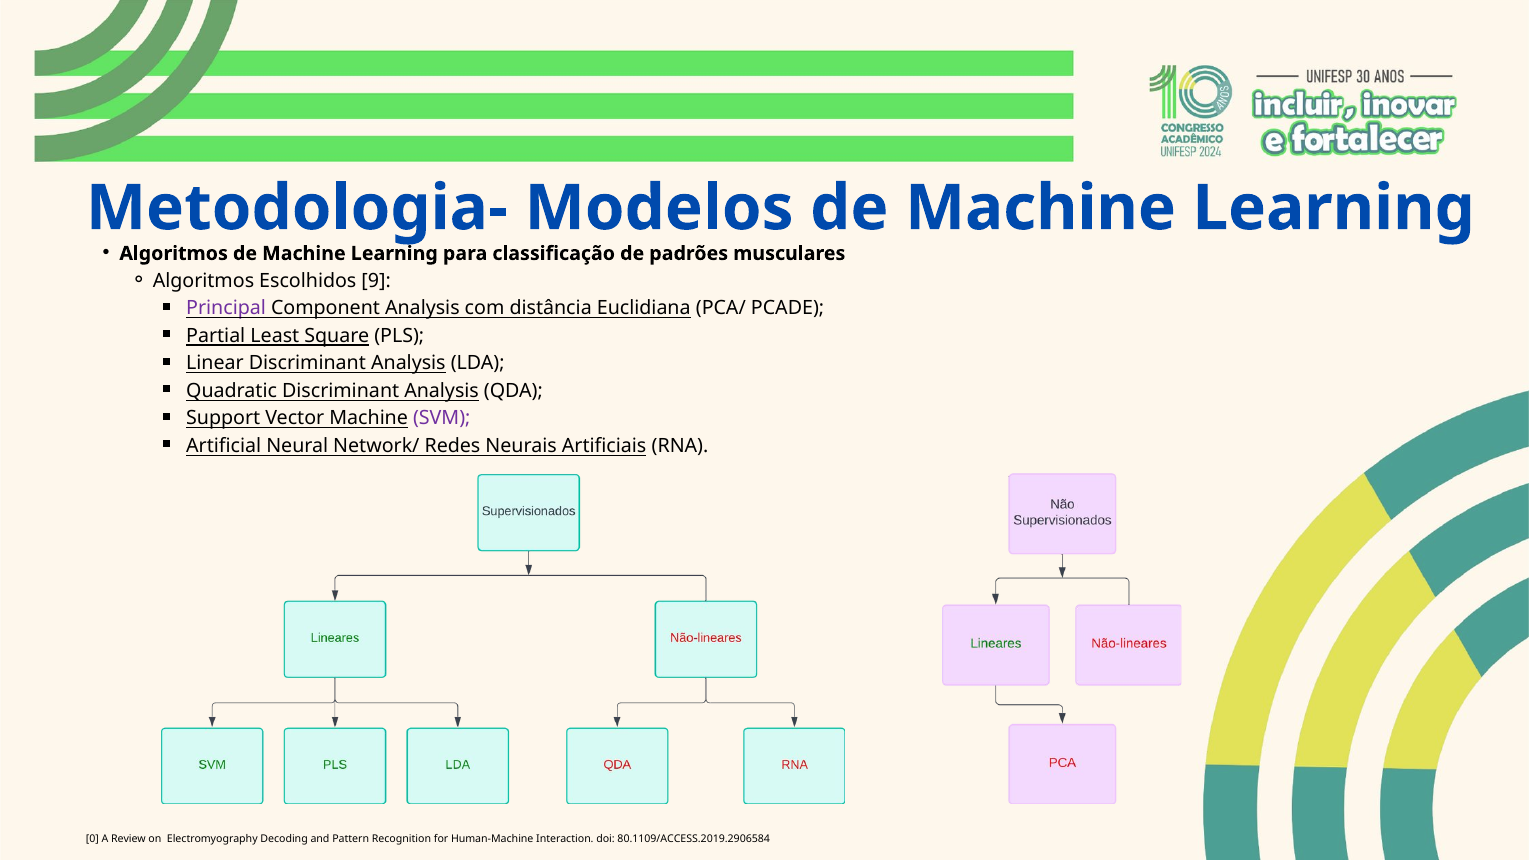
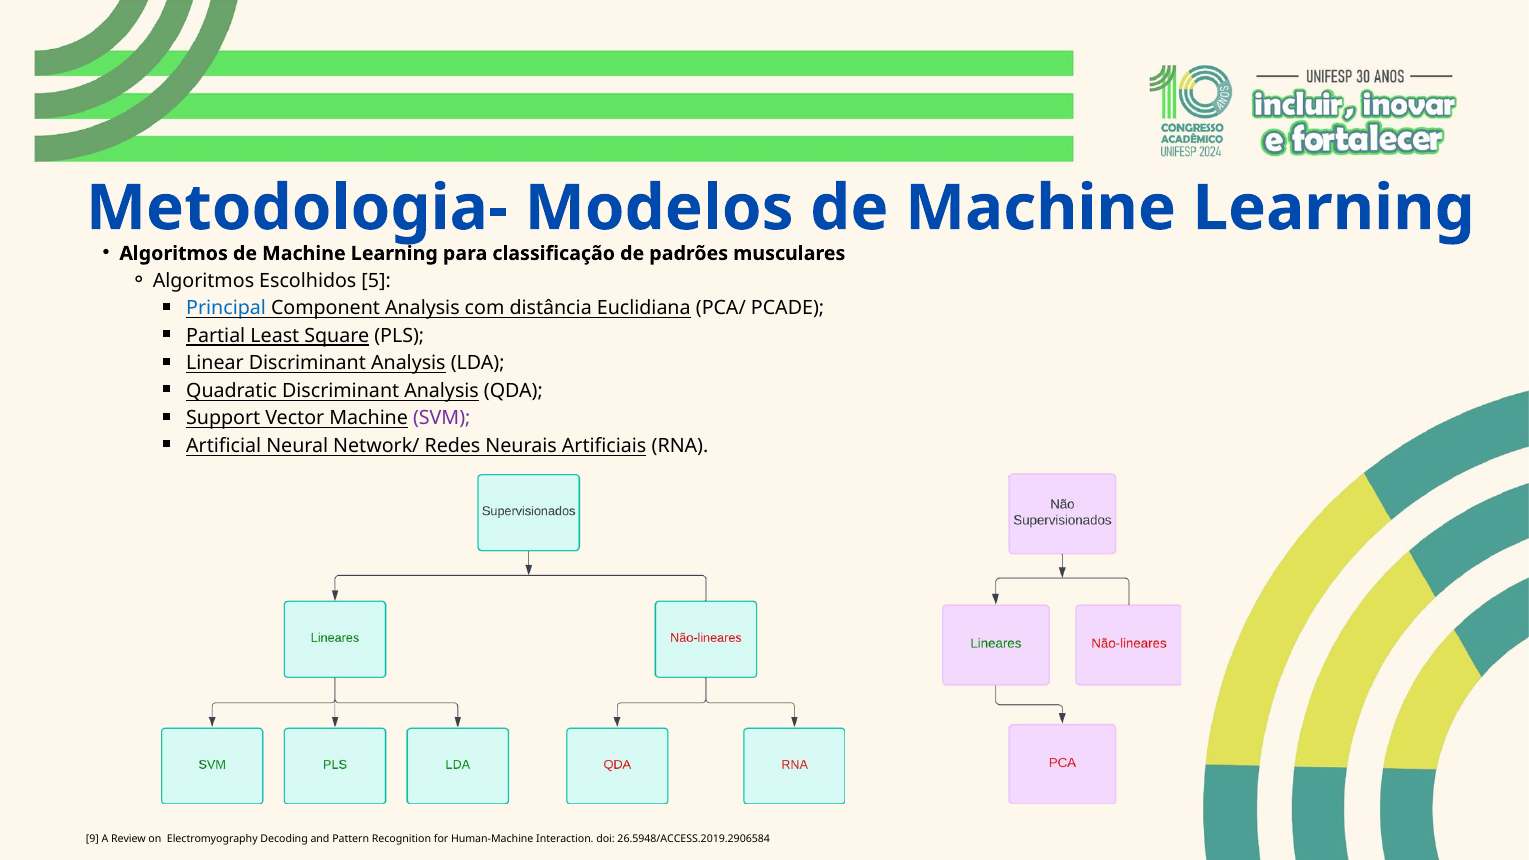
9: 9 -> 5 (376, 281)
Principal colour: purple -> blue (226, 308)
0: 0 -> 9 (92, 839)
80.1109/ACCESS.2019.2906584: 80.1109/ACCESS.2019.2906584 -> 26.5948/ACCESS.2019.2906584 (694, 839)
